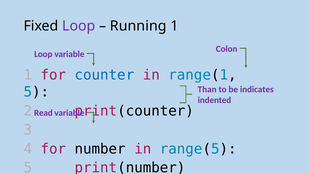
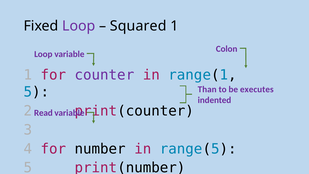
Running: Running -> Squared (138, 26)
counter colour: blue -> purple (104, 75)
indicates: indicates -> executes (257, 89)
